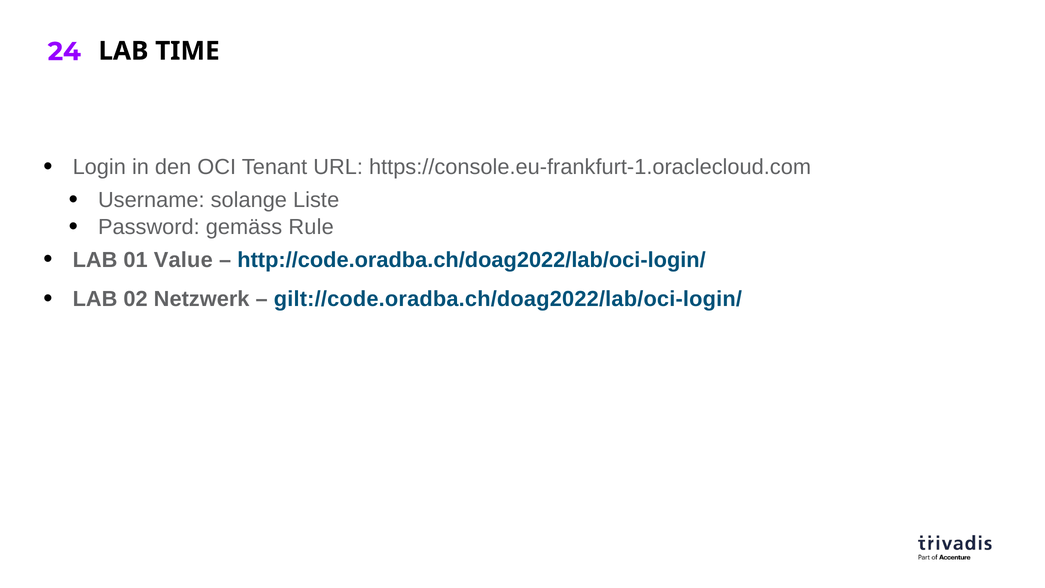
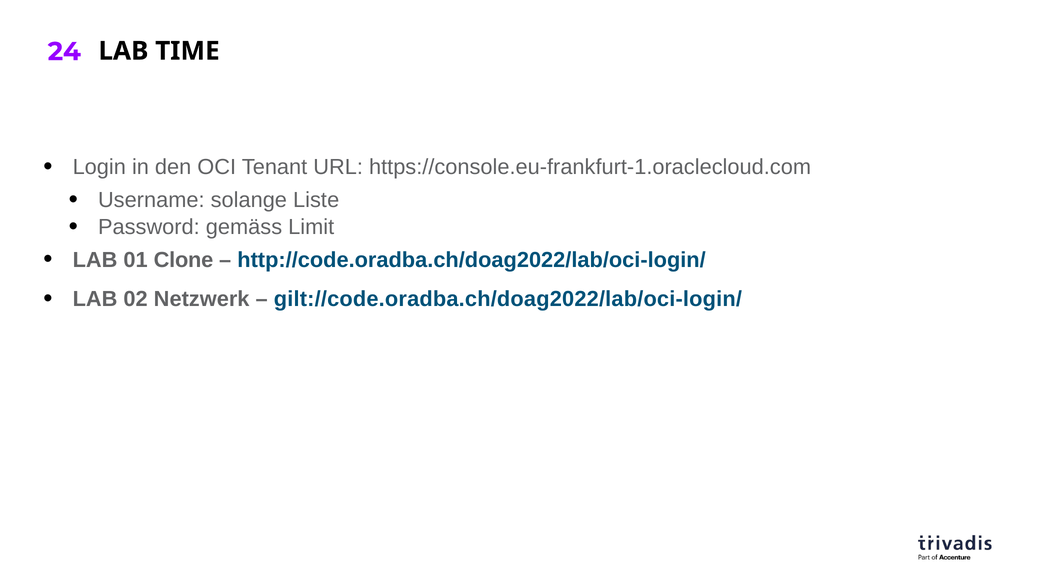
Rule: Rule -> Limit (311, 227)
Value: Value -> Clone (183, 260)
